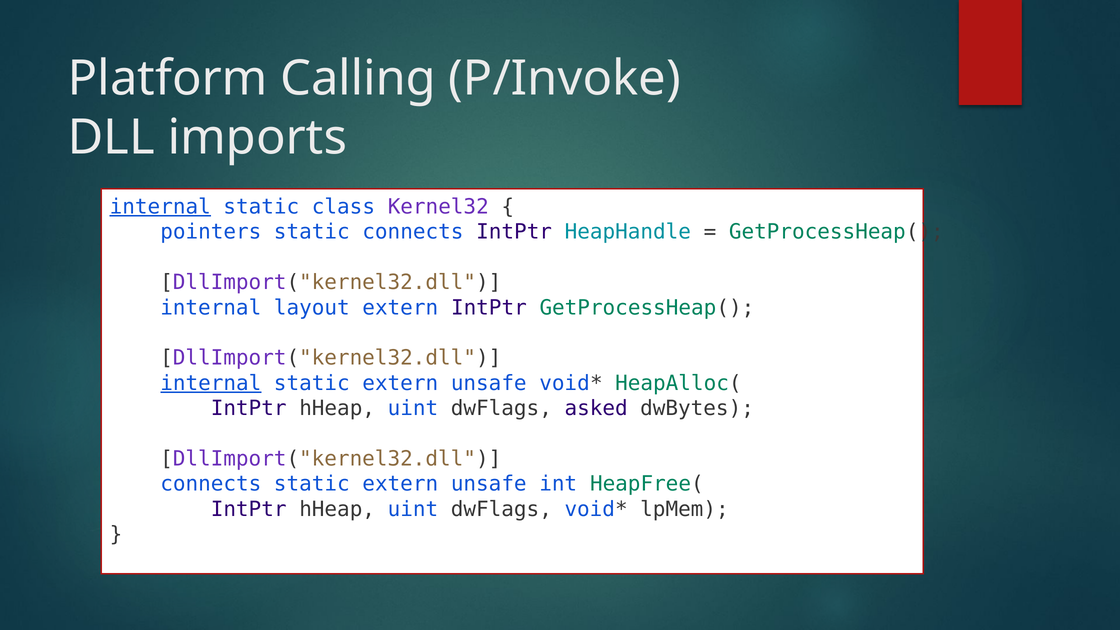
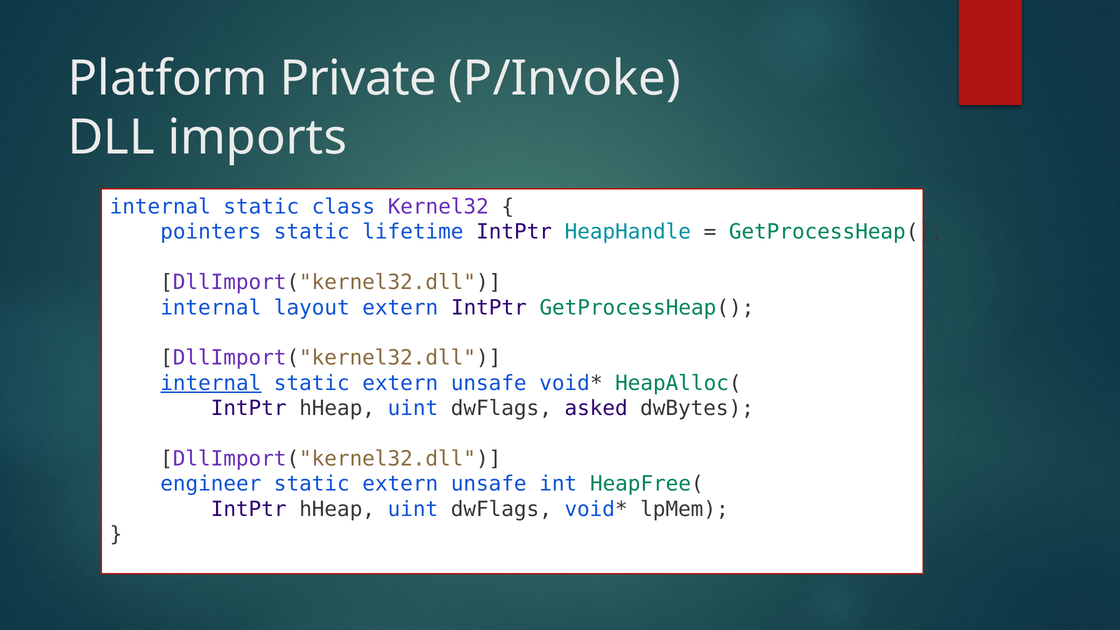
Calling: Calling -> Private (358, 79)
internal underline: present -> none (160, 207)
static connects: connects -> lifetime (413, 232)
connects: connects -> engineer (211, 484)
